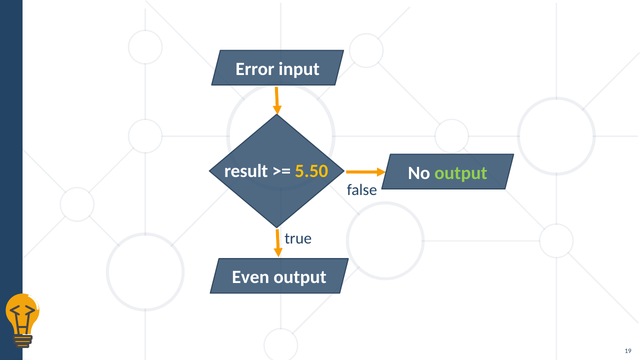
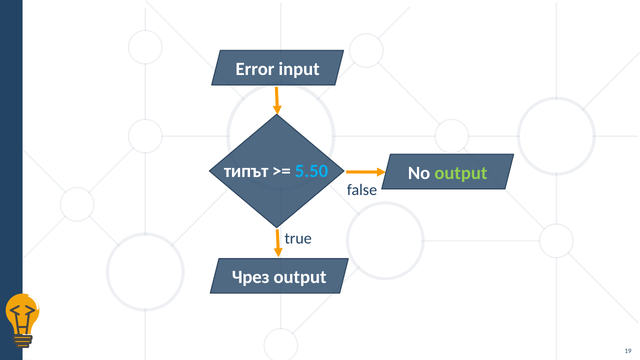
result: result -> типът (246, 171)
5.50 colour: yellow -> light blue (311, 171)
Even: Even -> Чрез (251, 277)
